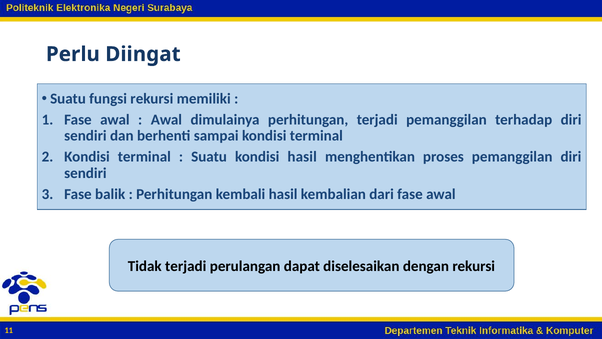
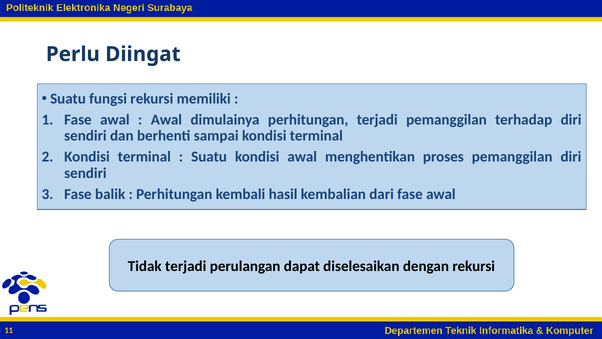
kondisi hasil: hasil -> awal (302, 157)
